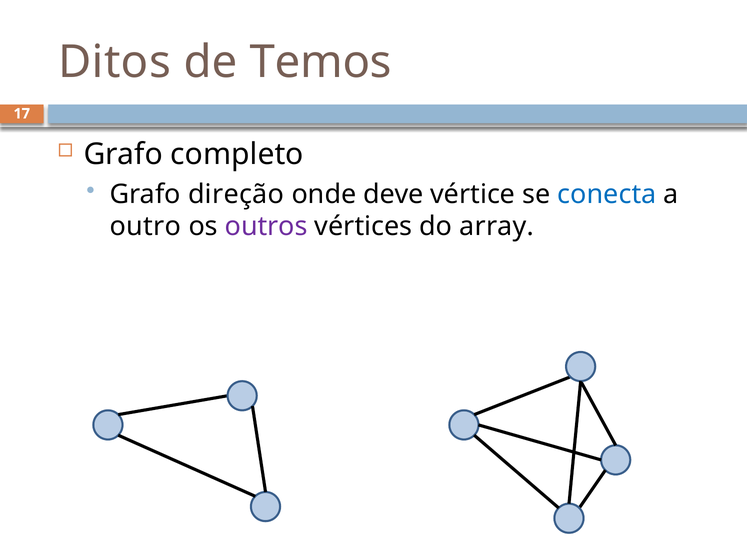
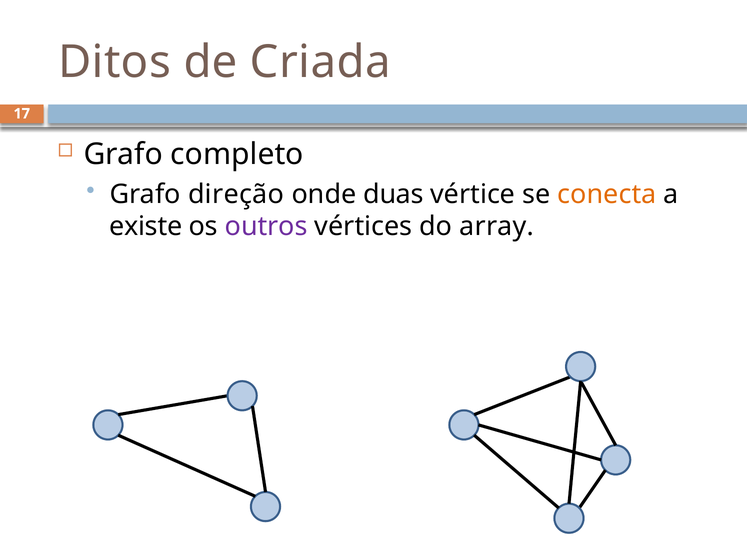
Temos: Temos -> Criada (320, 62)
deve: deve -> duas (393, 194)
conecta colour: blue -> orange (607, 194)
outro: outro -> existe (146, 227)
